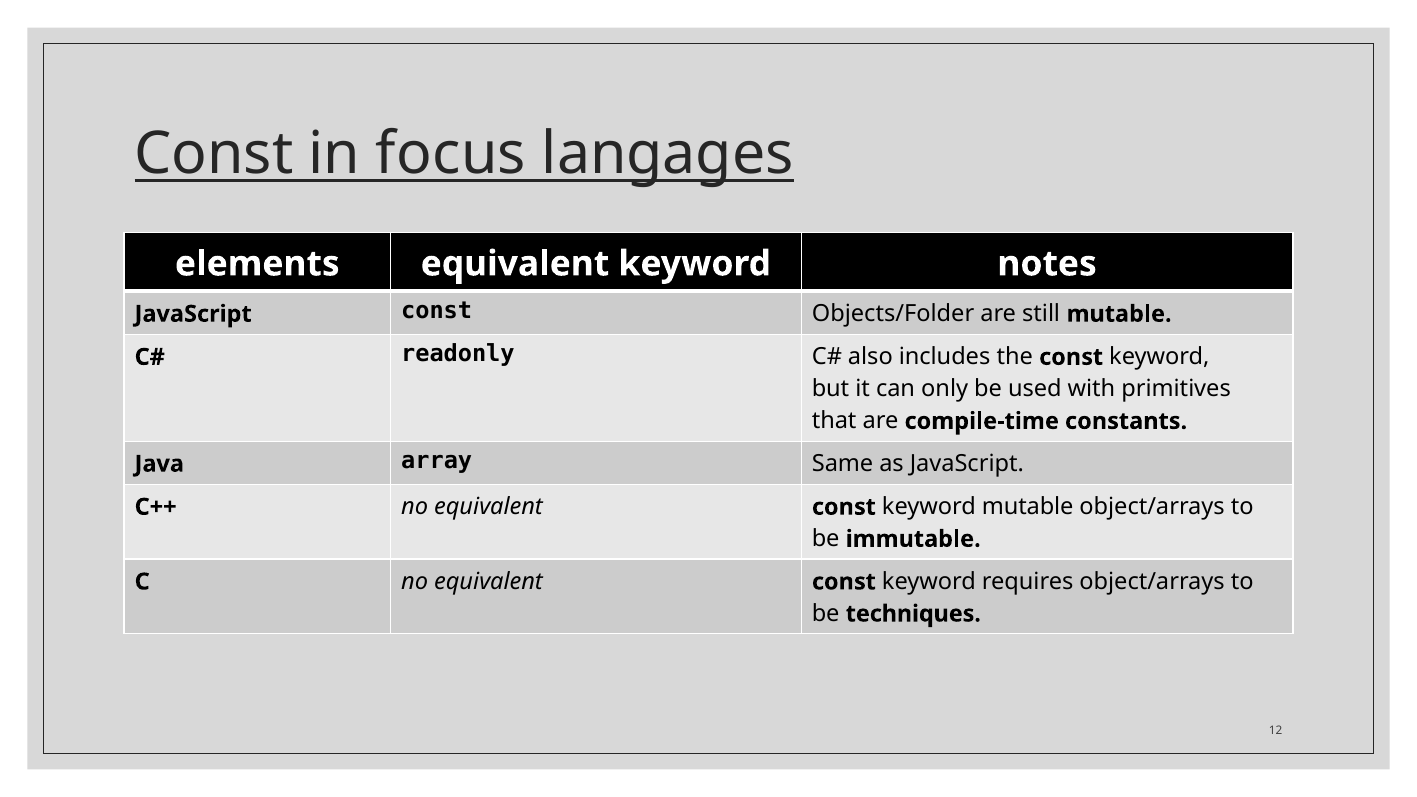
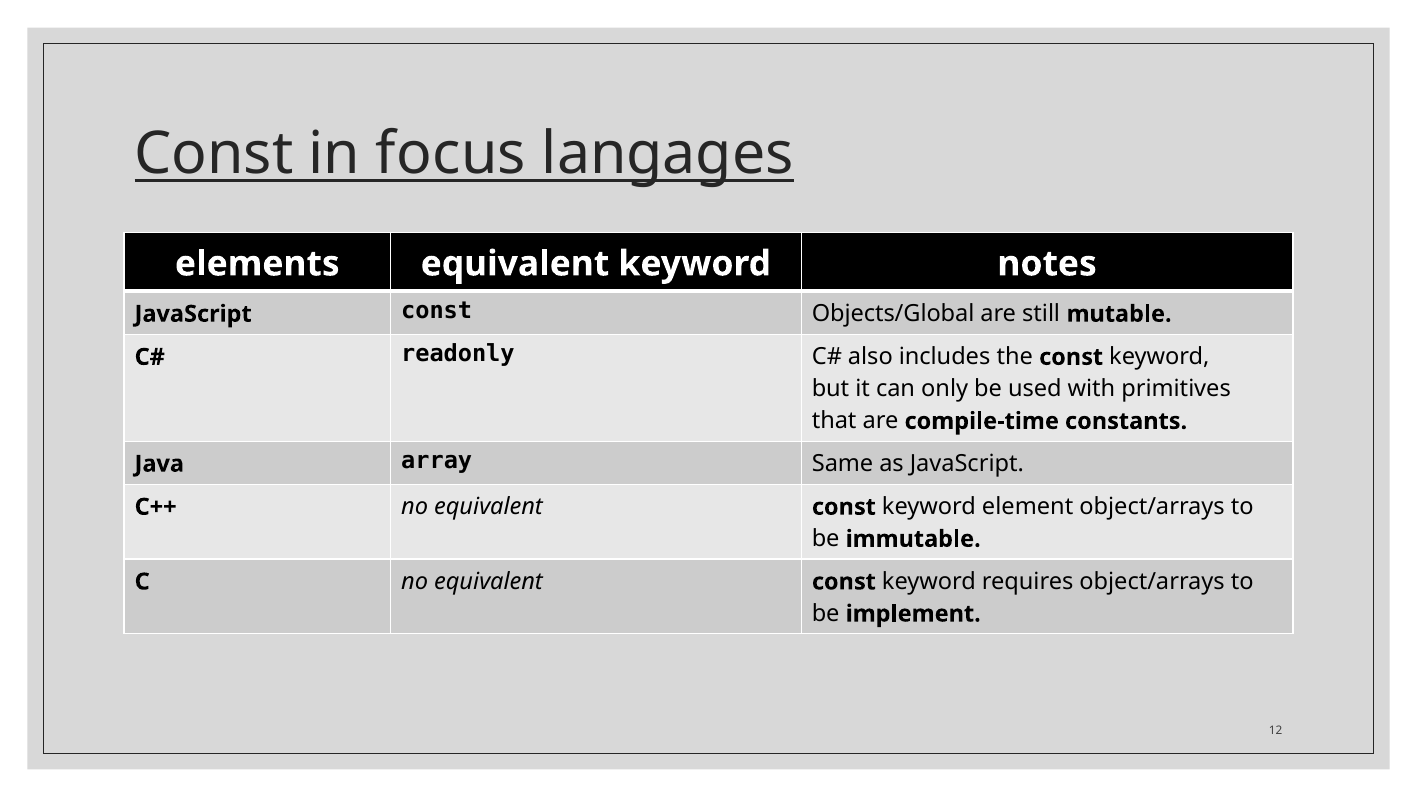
Objects/Folder: Objects/Folder -> Objects/Global (893, 314)
keyword mutable: mutable -> element (1028, 507)
techniques: techniques -> implement (913, 614)
